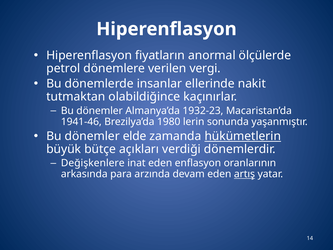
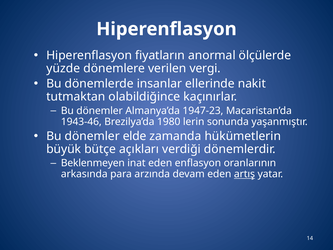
petrol: petrol -> yüzde (63, 68)
1932-23: 1932-23 -> 1947-23 (203, 111)
1941-46: 1941-46 -> 1943-46 (81, 122)
hükümetlerin underline: present -> none (243, 136)
Değişkenlere: Değişkenlere -> Beklenmeyen (93, 163)
